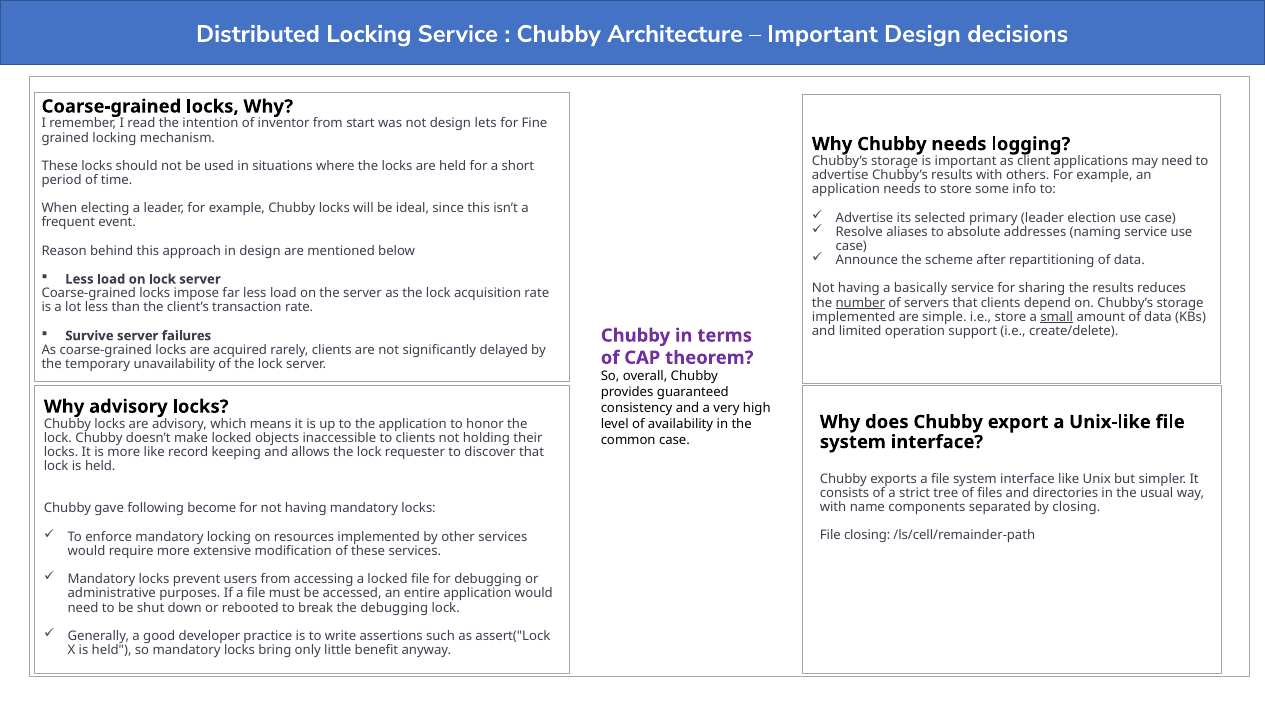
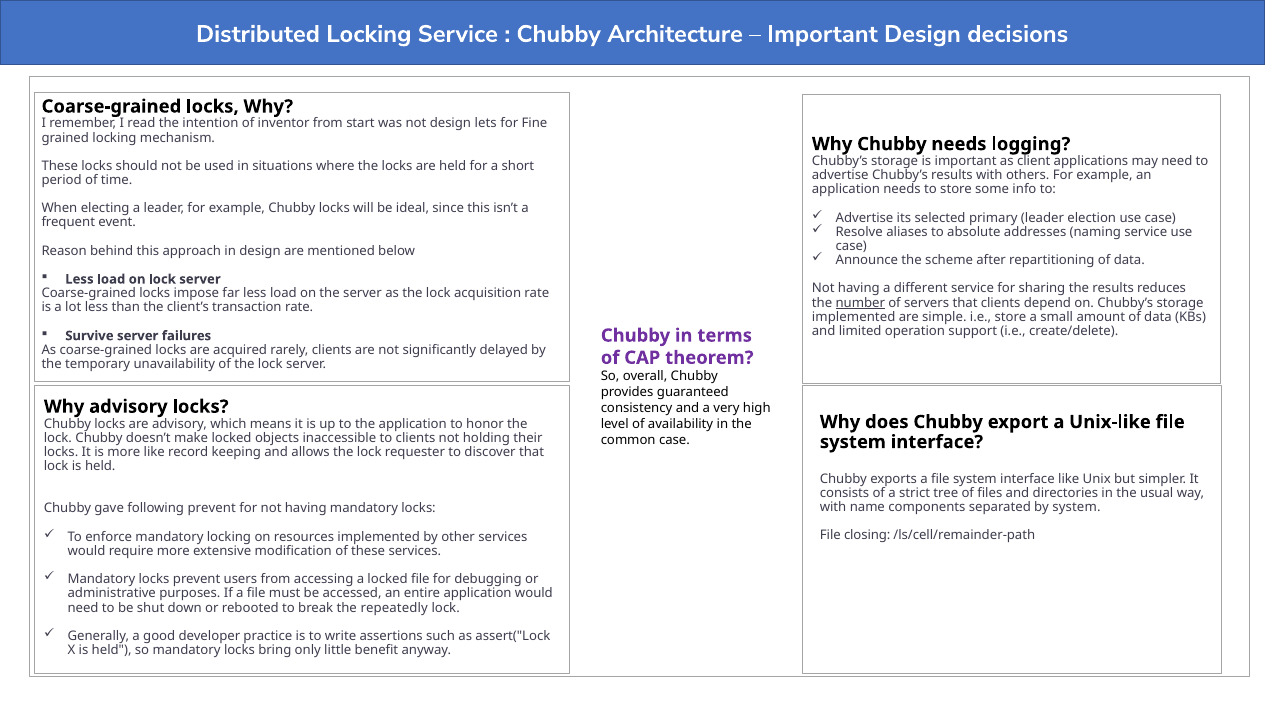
basically: basically -> different (921, 288)
small underline: present -> none (1057, 317)
by closing: closing -> system (1076, 507)
following become: become -> prevent (212, 508)
the debugging: debugging -> repeatedly (394, 607)
